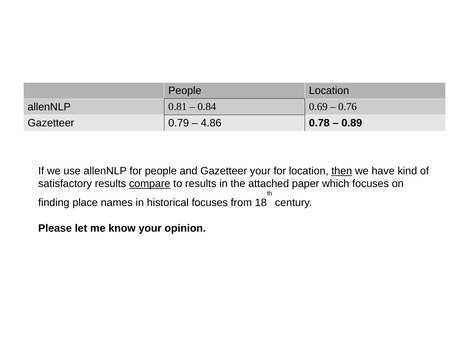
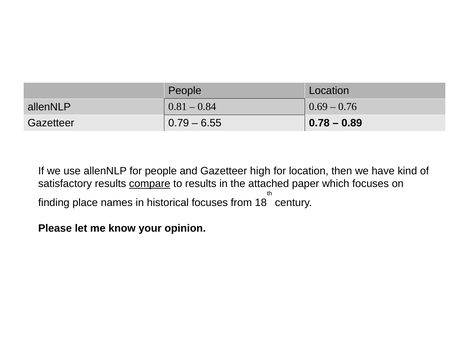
4.86: 4.86 -> 6.55 (211, 123)
Gazetteer your: your -> high (260, 171)
then underline: present -> none (342, 171)
